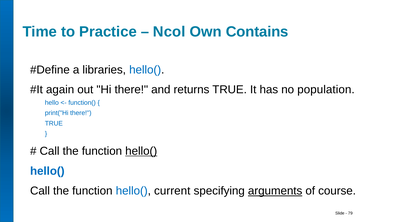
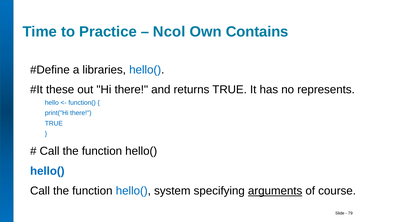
again: again -> these (60, 90)
population: population -> represents (326, 90)
hello( underline: present -> none (141, 151)
current: current -> system (172, 191)
